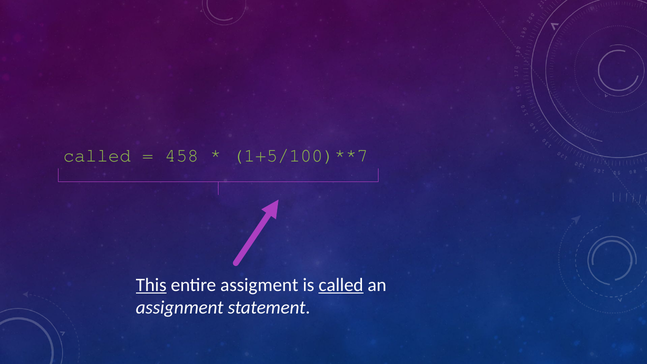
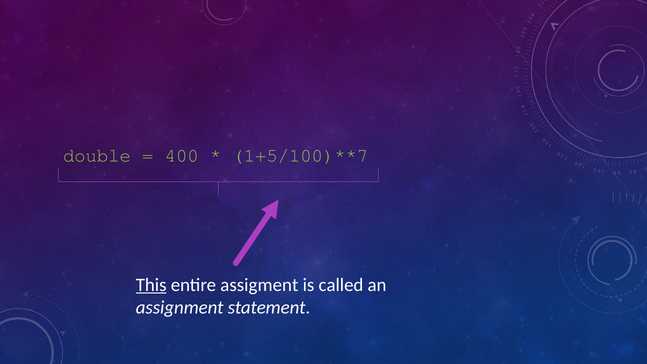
called: called -> double (97, 156)
458: 458 -> 400 (182, 156)
called underline: present -> none (341, 285)
